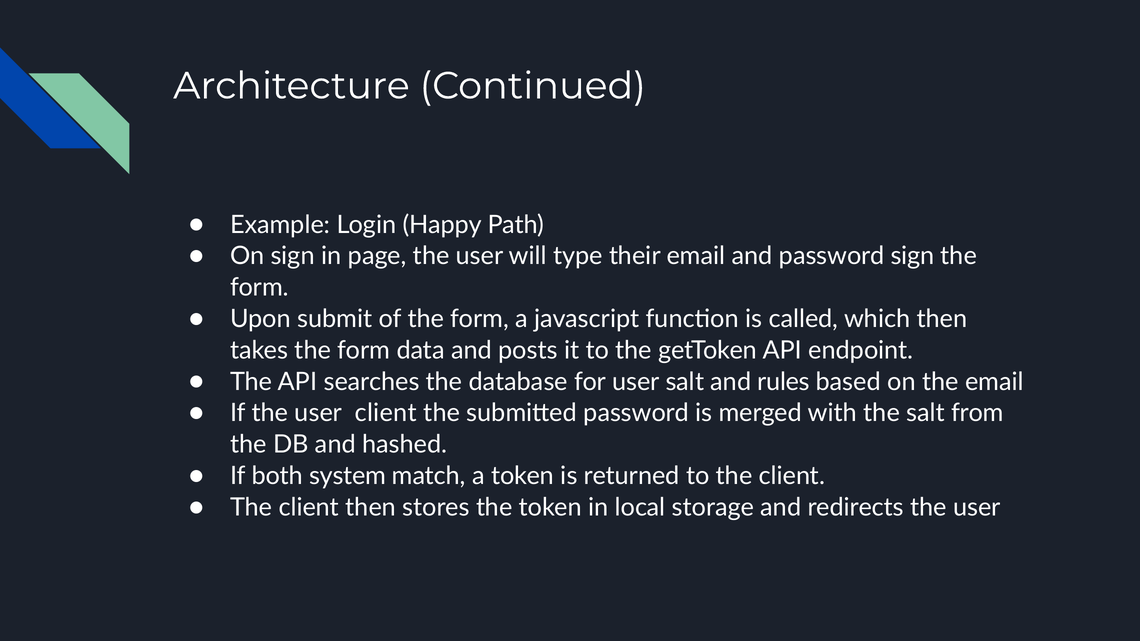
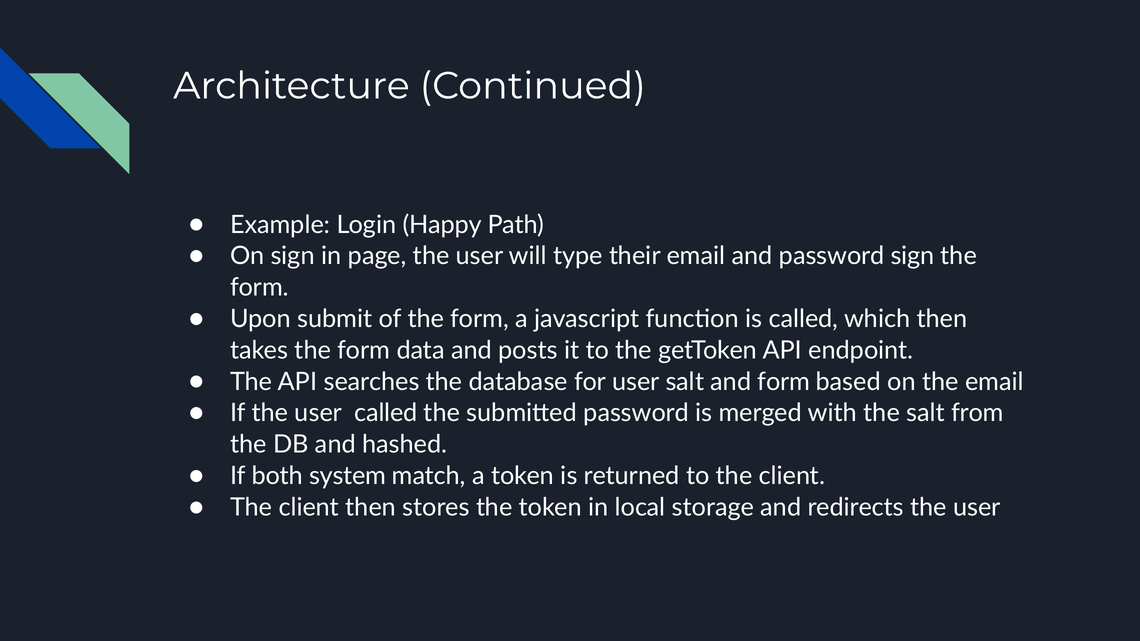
and rules: rules -> form (784, 382)
user client: client -> called (386, 413)
